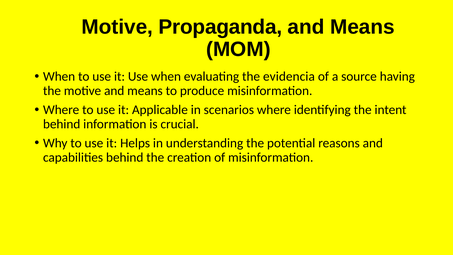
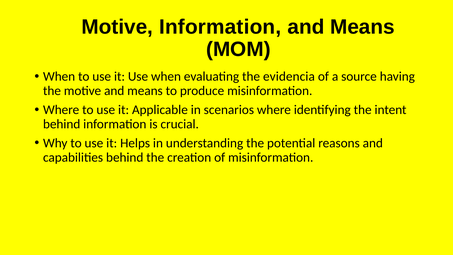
Motive Propaganda: Propaganda -> Information (220, 27)
